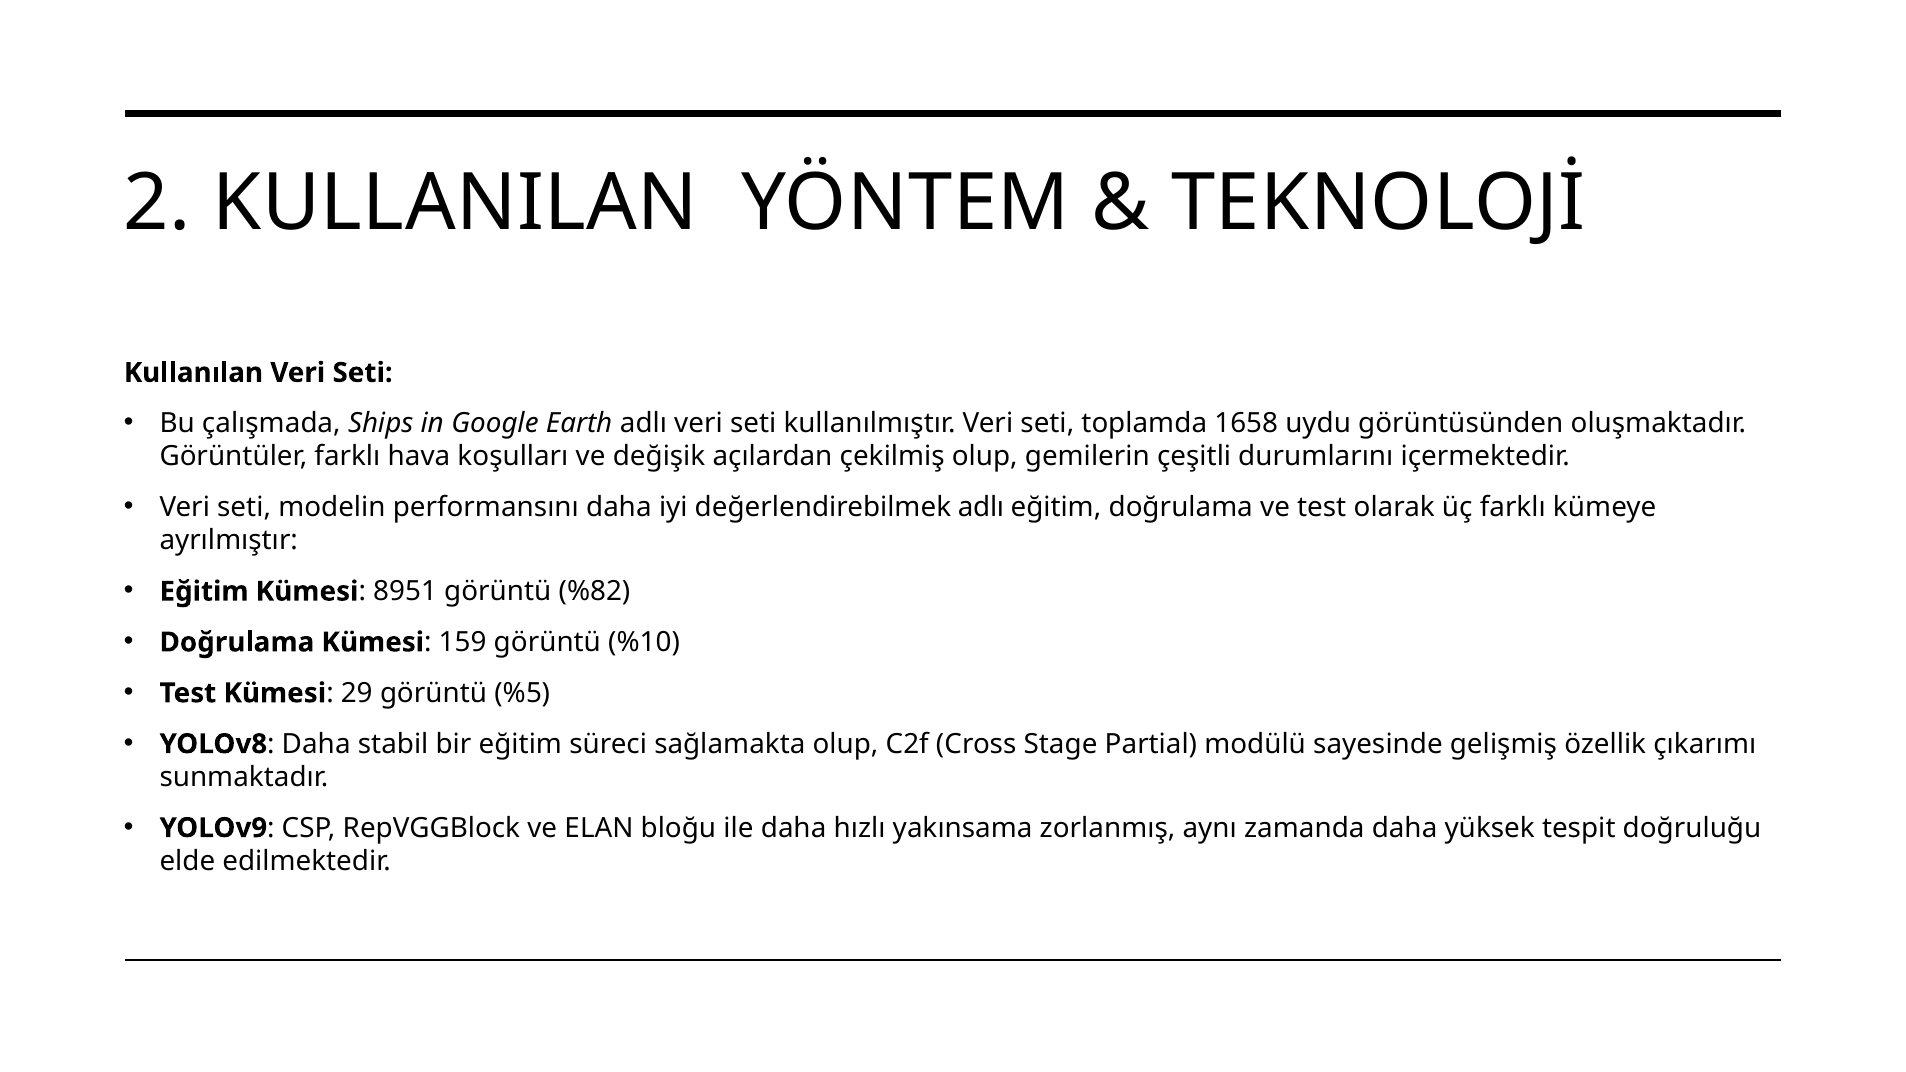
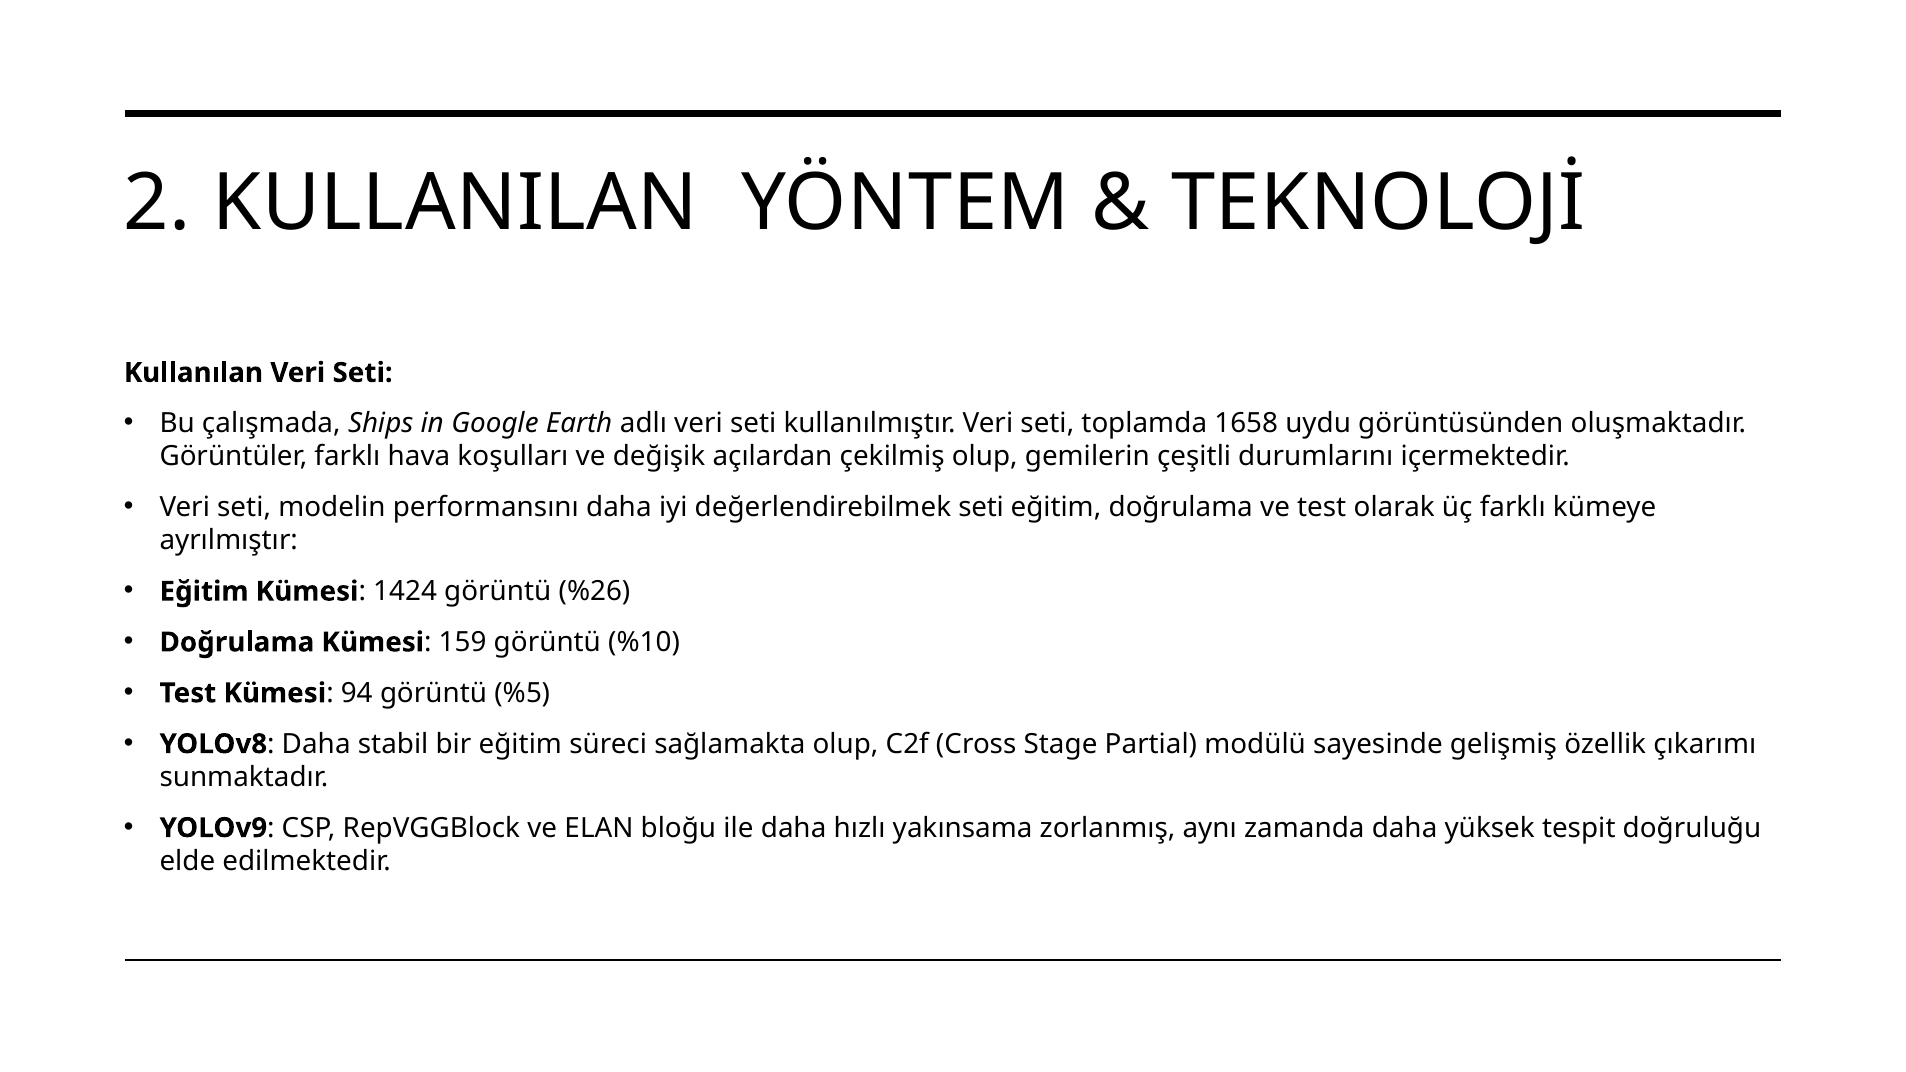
değerlendirebilmek adlı: adlı -> seti (981, 508)
8951: 8951 -> 1424 (405, 591)
%82: %82 -> %26 (594, 591)
29: 29 -> 94 (357, 693)
